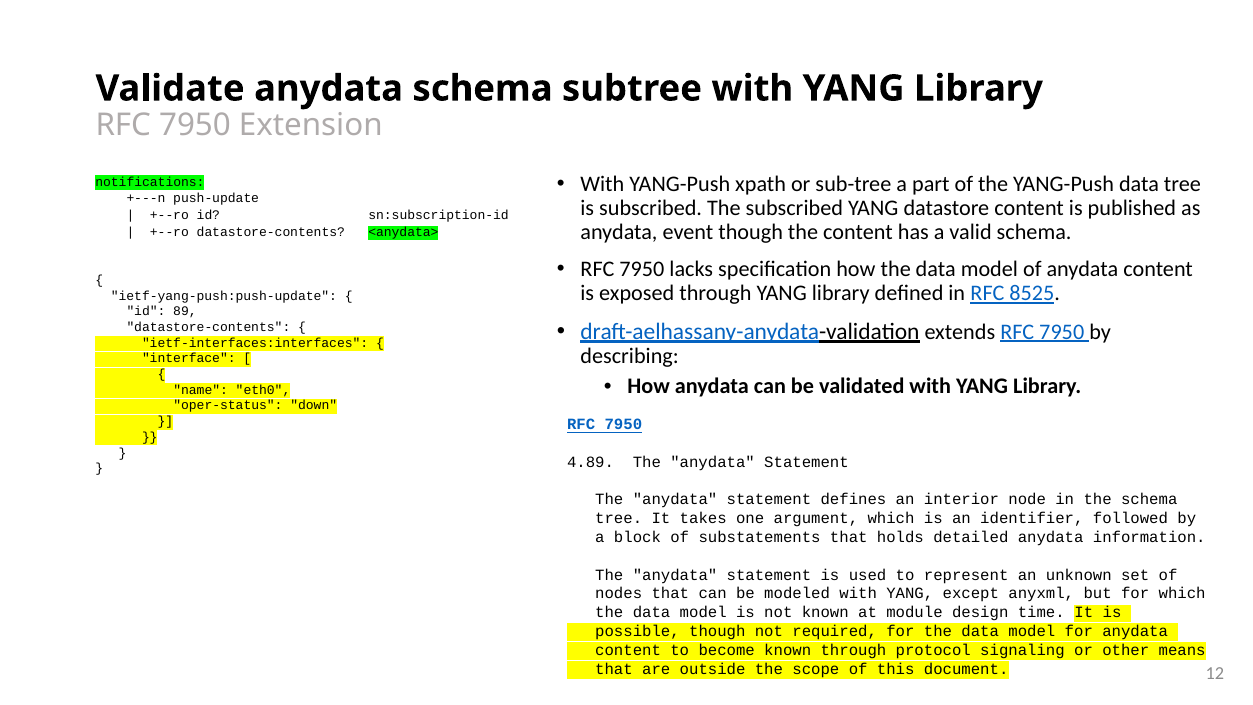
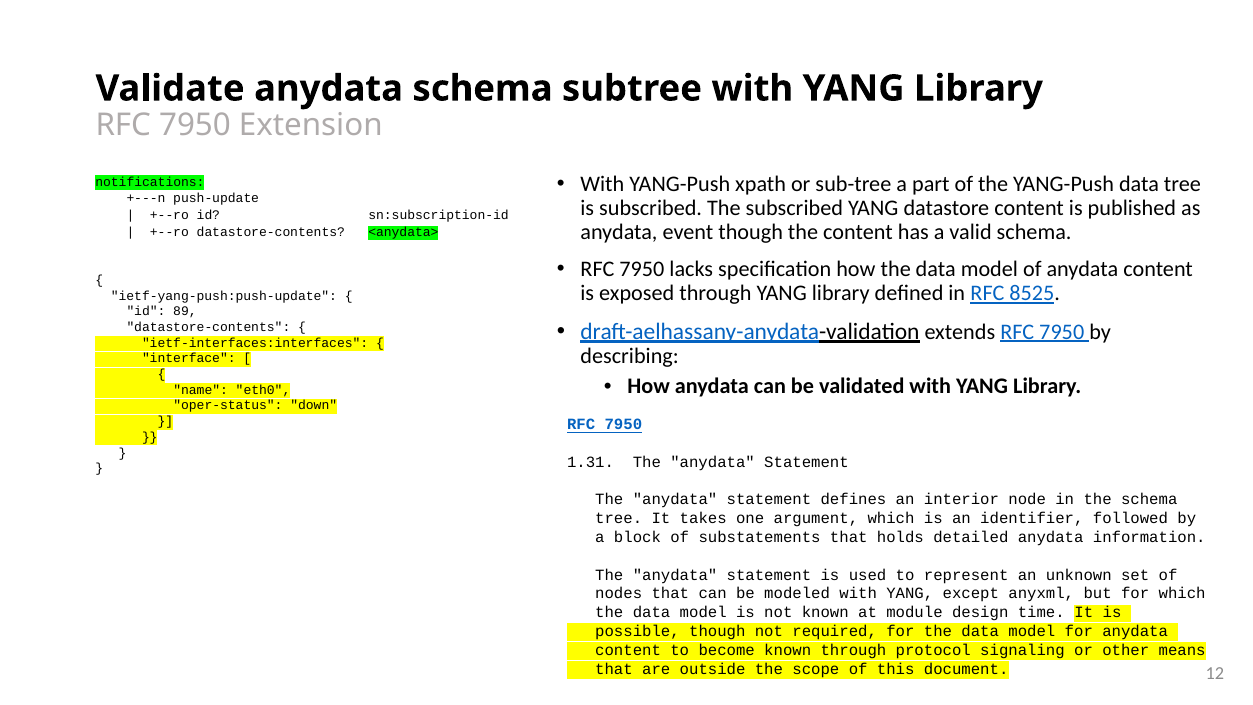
4.89: 4.89 -> 1.31 (591, 462)
